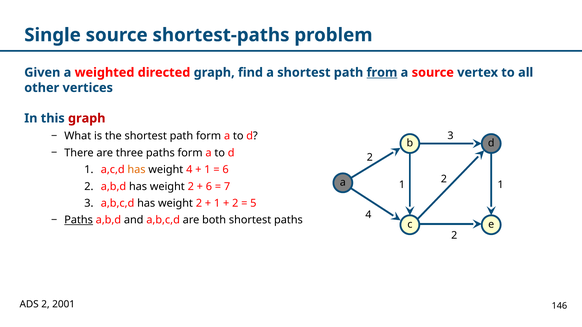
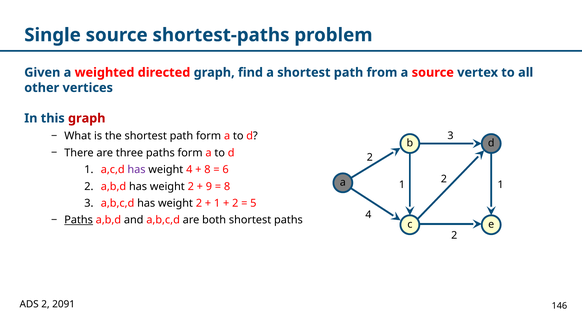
from underline: present -> none (382, 73)
has colour: orange -> purple (137, 170)
1: 1 -> 8 (207, 170)
6: 6 -> 9 (209, 187)
7: 7 -> 8 (227, 187)
2001: 2001 -> 2091 (64, 304)
